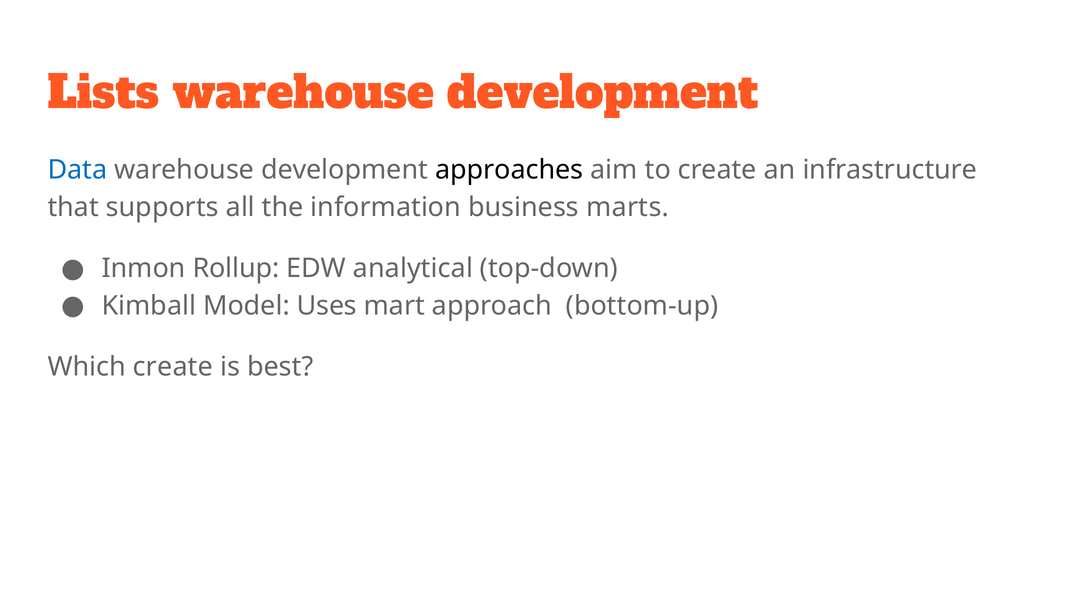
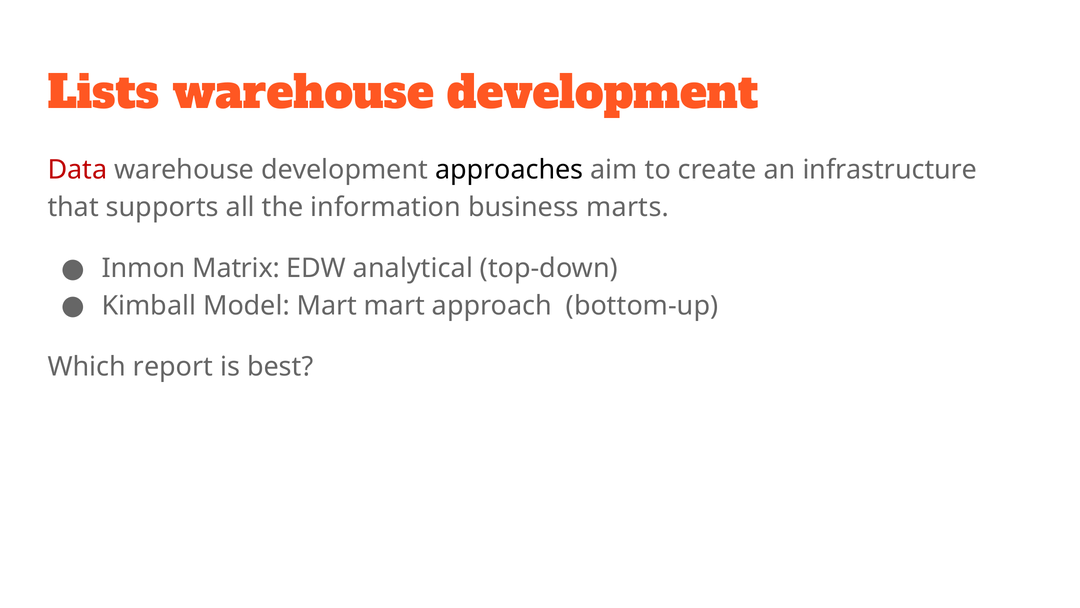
Data colour: blue -> red (77, 170)
Rollup: Rollup -> Matrix (236, 268)
Model Uses: Uses -> Mart (327, 306)
Which create: create -> report (173, 367)
